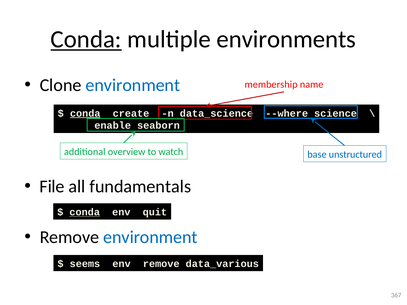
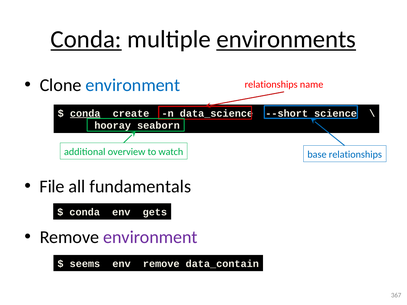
environments underline: none -> present (286, 39)
membership: membership -> relationships (271, 84)
--where: --where -> --short (287, 113)
enable: enable -> hooray (113, 126)
base unstructured: unstructured -> relationships (355, 155)
conda underline: present -> none (85, 212)
quit: quit -> gets (155, 212)
environment colour: blue -> purple (150, 237)
data_various: data_various -> data_contain (222, 264)
